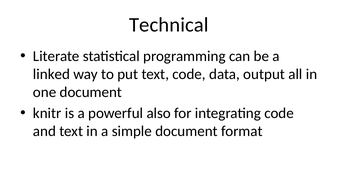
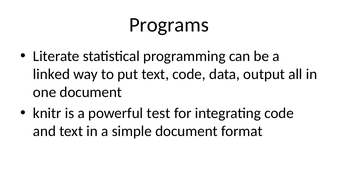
Technical: Technical -> Programs (169, 25)
also: also -> test (159, 113)
